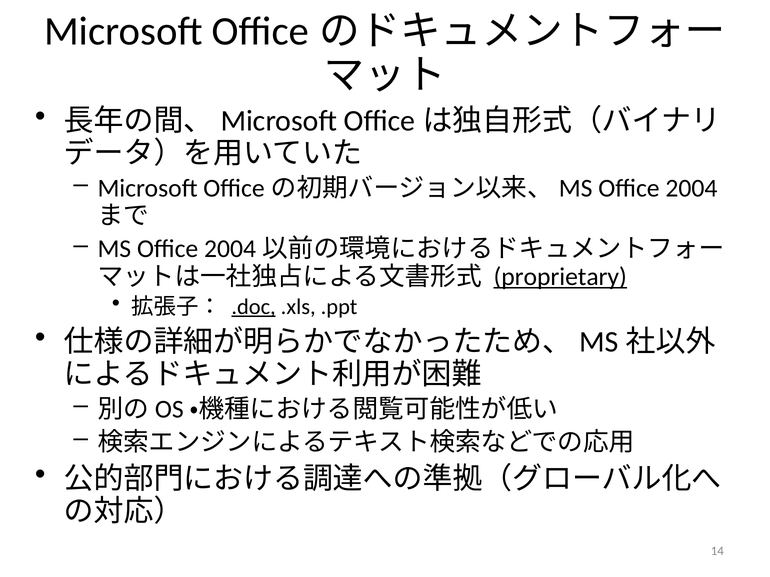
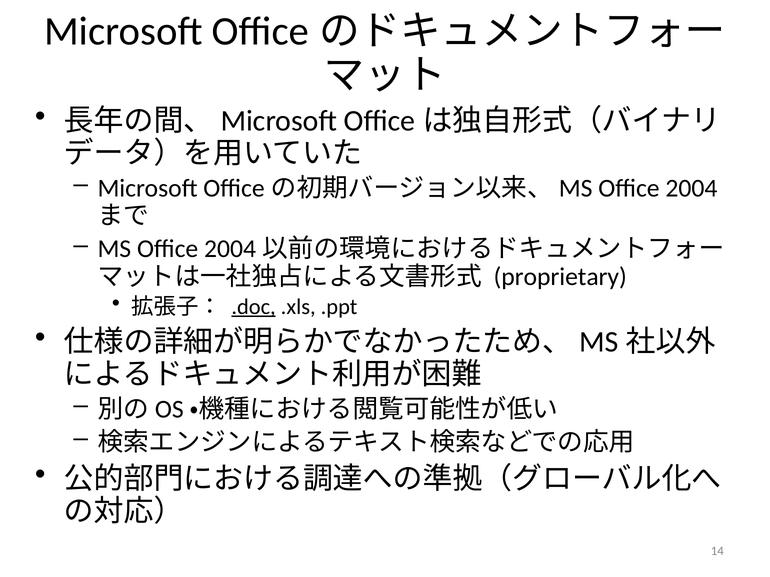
proprietary underline: present -> none (560, 277)
